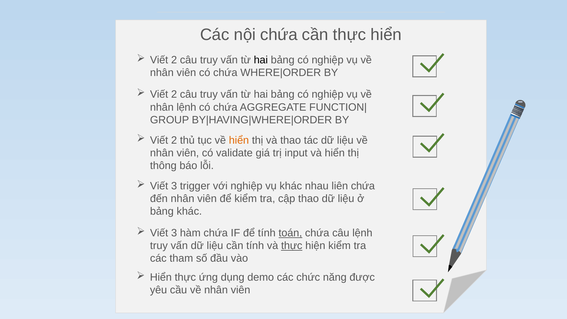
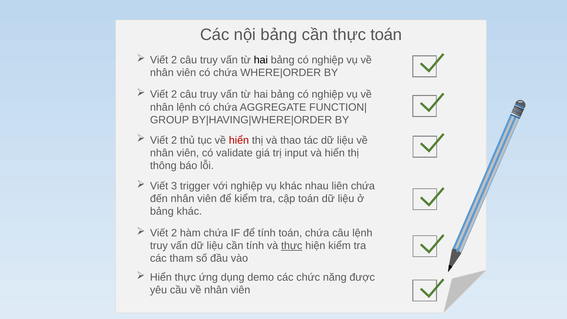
nội chứa: chứa -> bảng (279, 35)
thực hiển: hiển -> toán (386, 35)
hiển colour: orange -> red (239, 140)
cập thao: thao -> toán (309, 199)
3: 3 -> 2 (174, 233)
toán underline: present -> none (290, 233)
